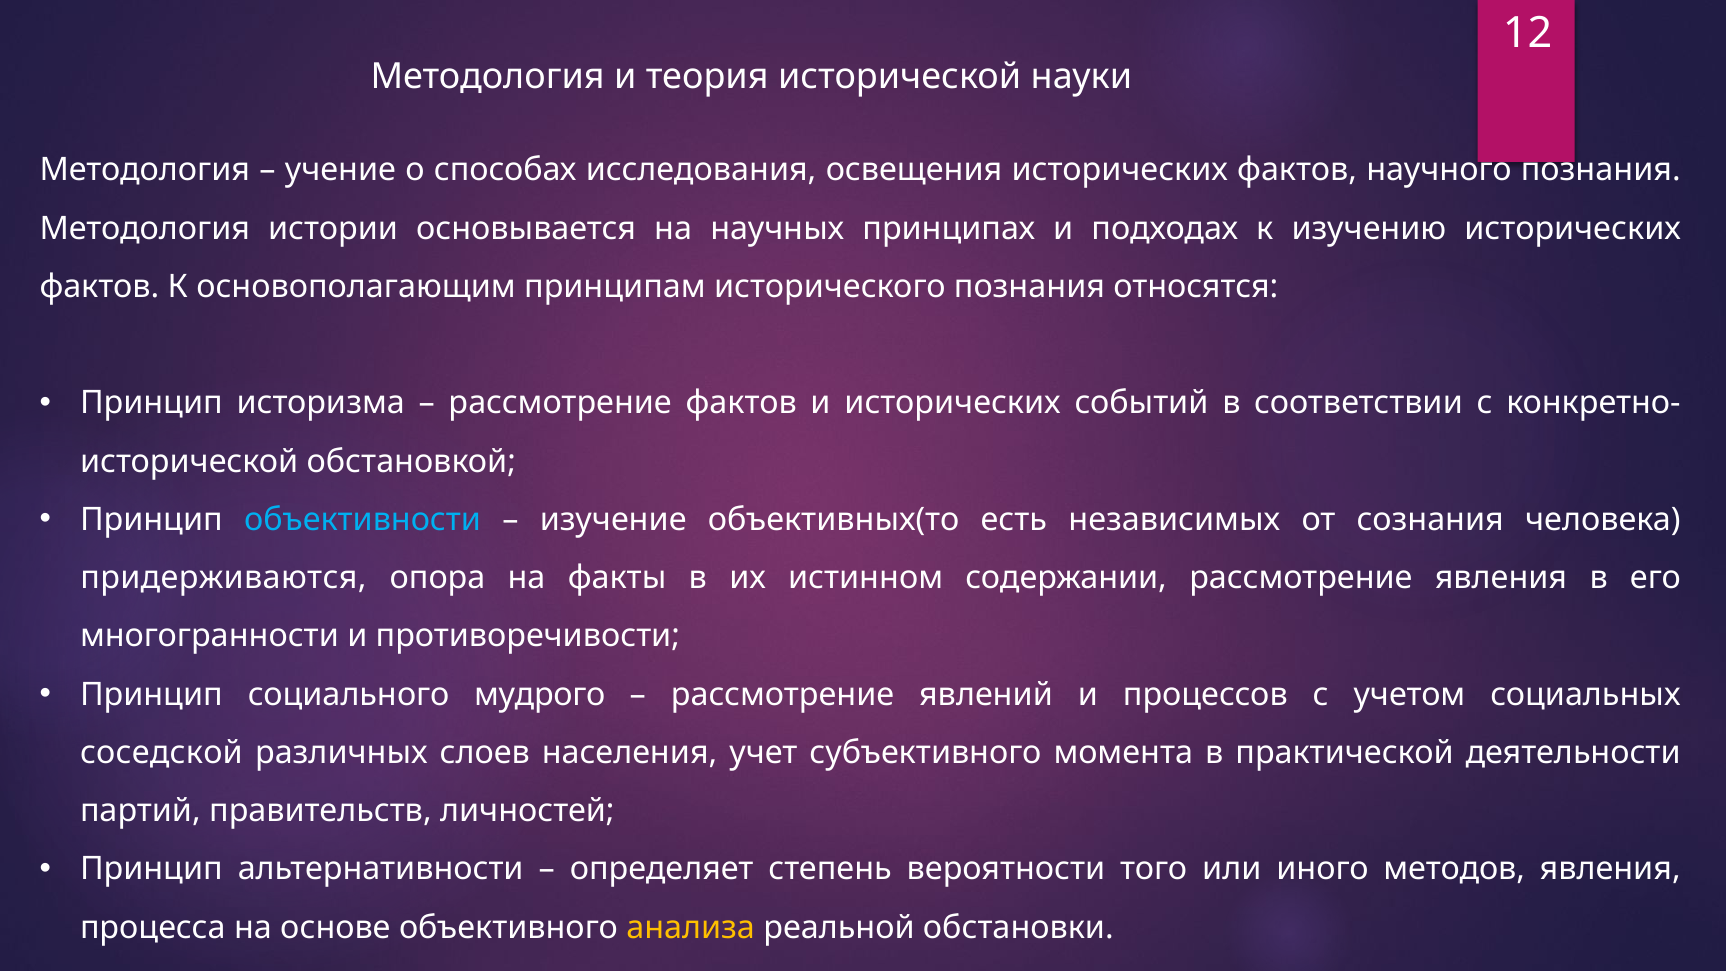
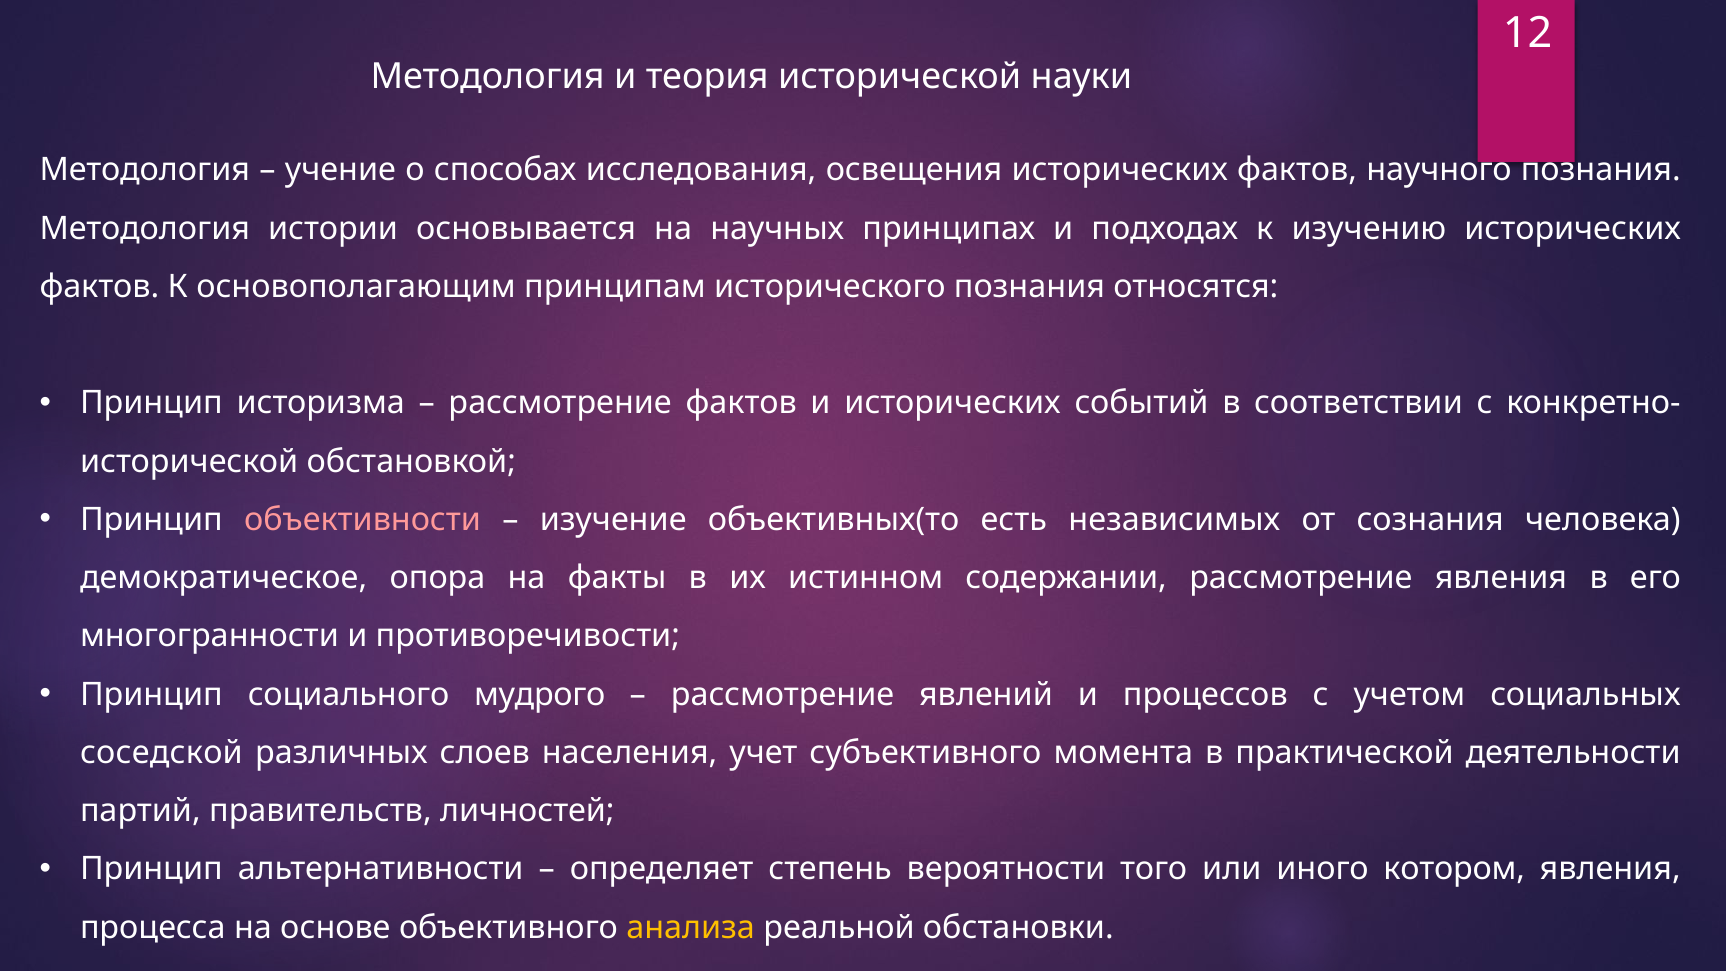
объективности colour: light blue -> pink (363, 520)
придерживаются: придерживаются -> демократическое (224, 578)
методов: методов -> котором (1454, 869)
